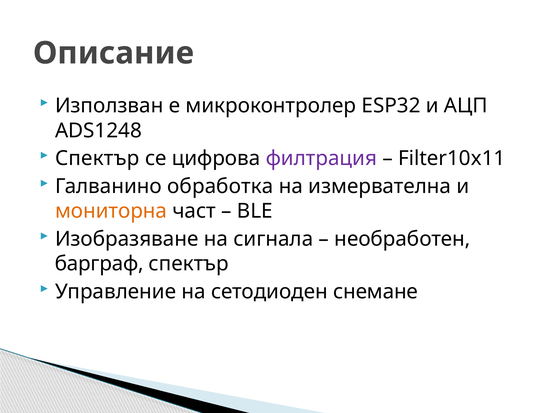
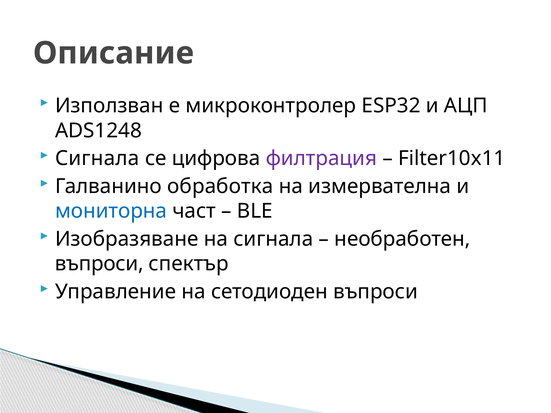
Спектър: Спектър -> Сигнала (97, 159)
мониторна colour: orange -> blue (111, 211)
барграф: барграф -> въпроси (99, 264)
сетодиоден снемане: снемане -> въпроси (375, 292)
